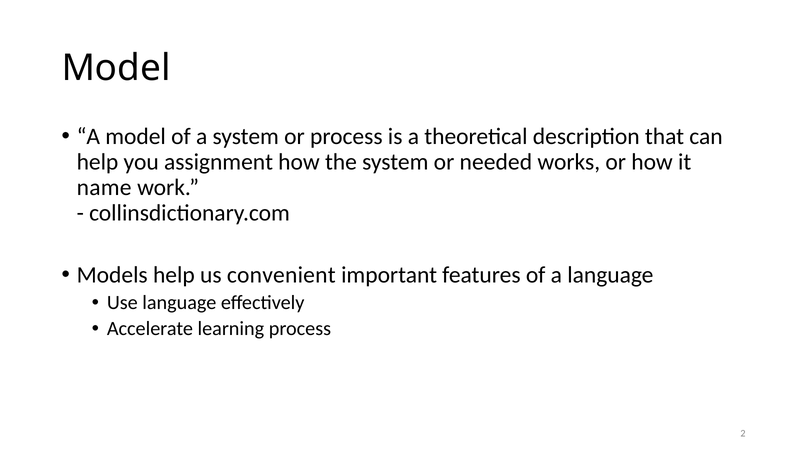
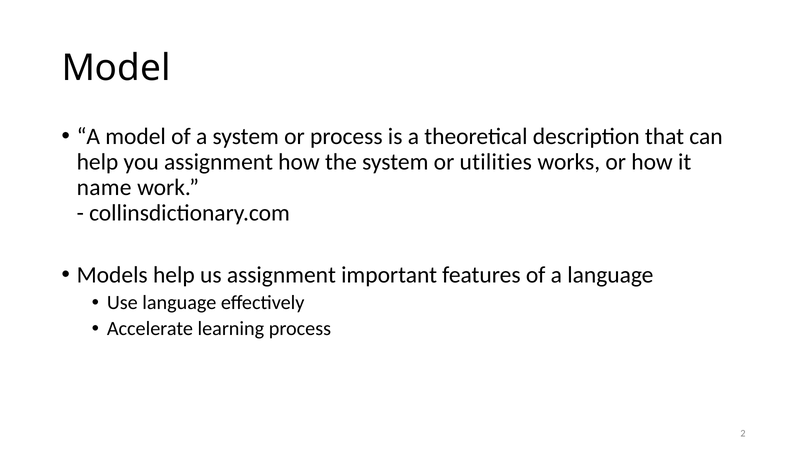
needed: needed -> utilities (496, 162)
us convenient: convenient -> assignment (281, 275)
